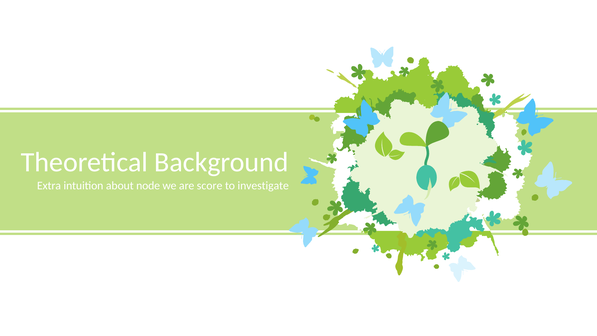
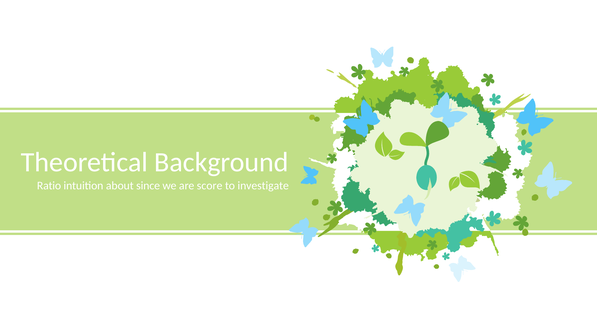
Extra: Extra -> Ratio (49, 186)
node: node -> since (148, 186)
